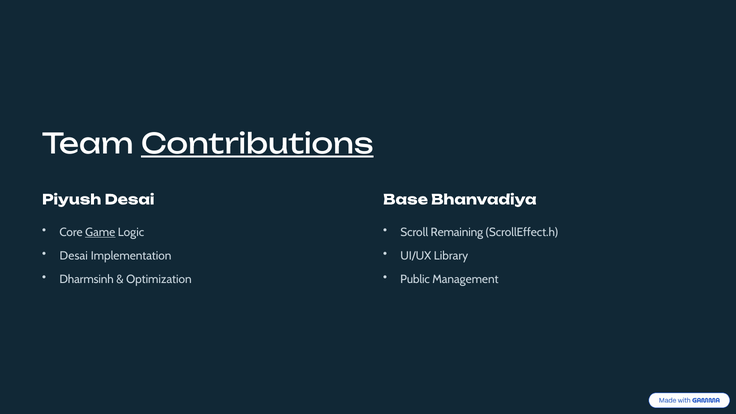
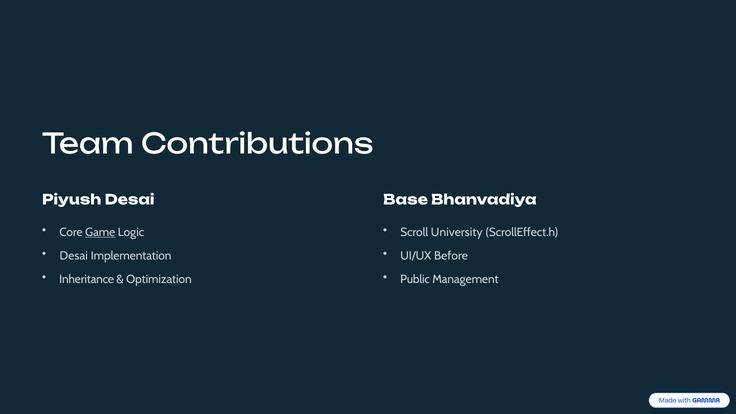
Contributions underline: present -> none (257, 144)
Remaining: Remaining -> University (457, 232)
Library: Library -> Before (451, 256)
Dharmsinh: Dharmsinh -> Inheritance (87, 279)
